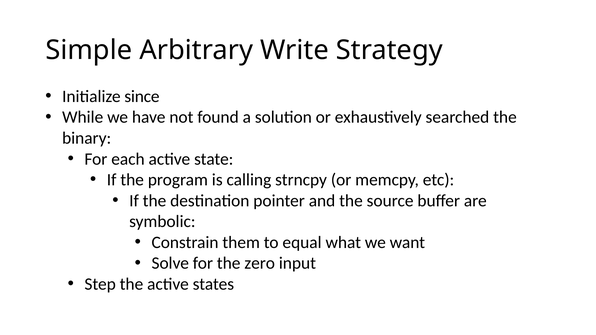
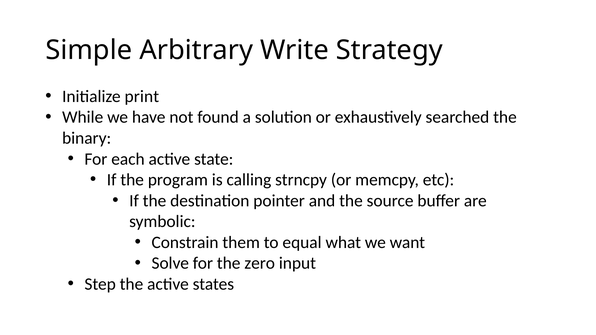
since: since -> print (142, 96)
